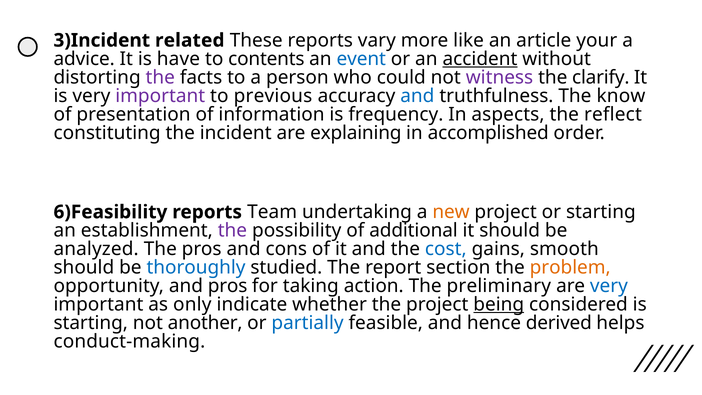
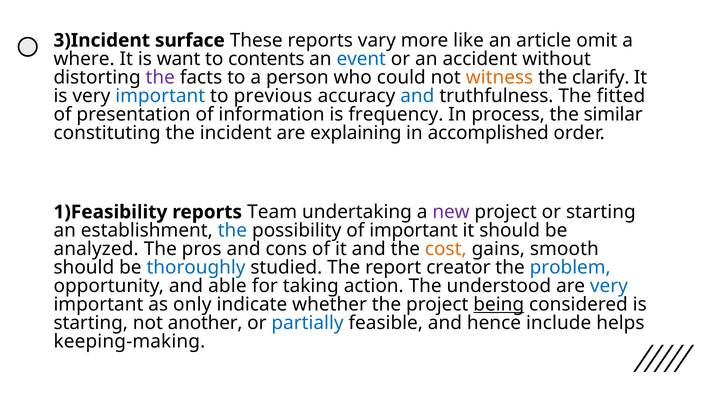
related: related -> surface (190, 40)
your: your -> omit (597, 40)
advice: advice -> where (84, 59)
have: have -> want (179, 59)
accident underline: present -> none (480, 59)
witness colour: purple -> orange (499, 77)
important colour: purple -> blue (160, 96)
know: know -> fitted (621, 96)
aspects: aspects -> process (508, 114)
reflect: reflect -> similar (613, 114)
6)Feasibility: 6)Feasibility -> 1)Feasibility (110, 212)
new colour: orange -> purple (451, 212)
the colour: purple -> blue (232, 230)
of additional: additional -> important (414, 230)
cost colour: blue -> orange (446, 249)
section: section -> creator (458, 267)
problem colour: orange -> blue (570, 267)
and pros: pros -> able (227, 286)
preliminary: preliminary -> understood (499, 286)
derived: derived -> include (559, 323)
conduct-making: conduct-making -> keeping-making (129, 341)
